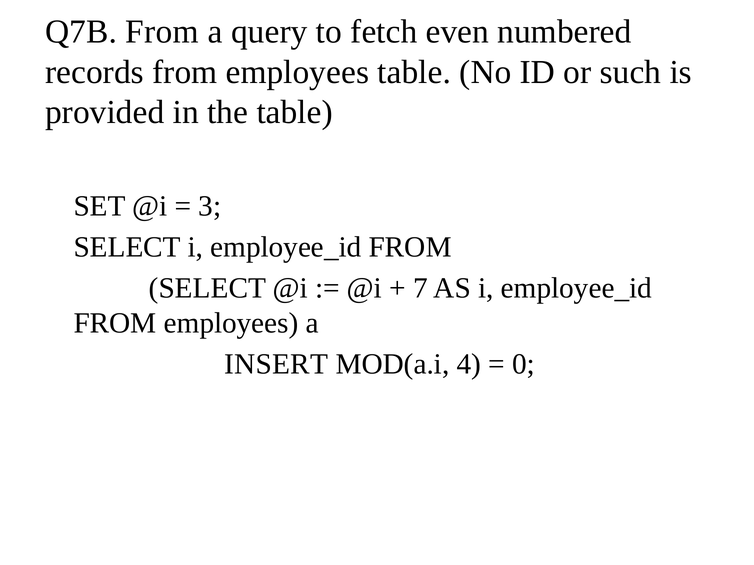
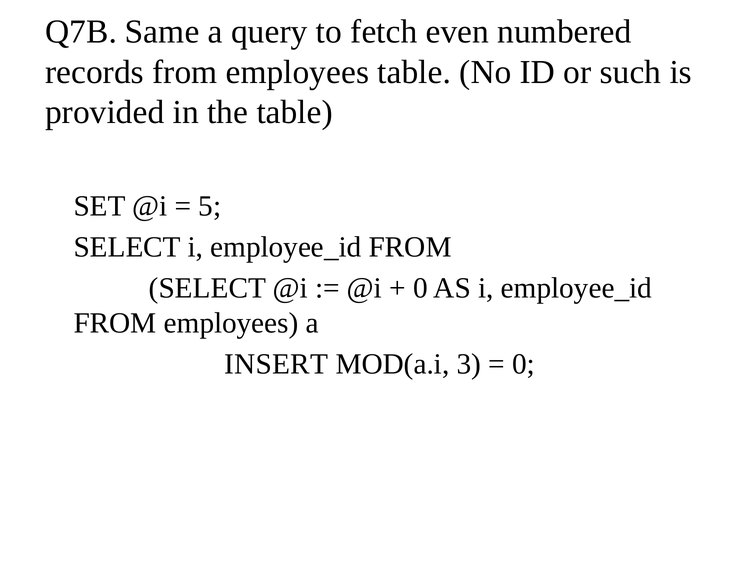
Q7B From: From -> Same (162, 32)
3: 3 -> 5 (210, 206)
7: 7 -> 0 (421, 288)
4: 4 -> 3 (469, 365)
